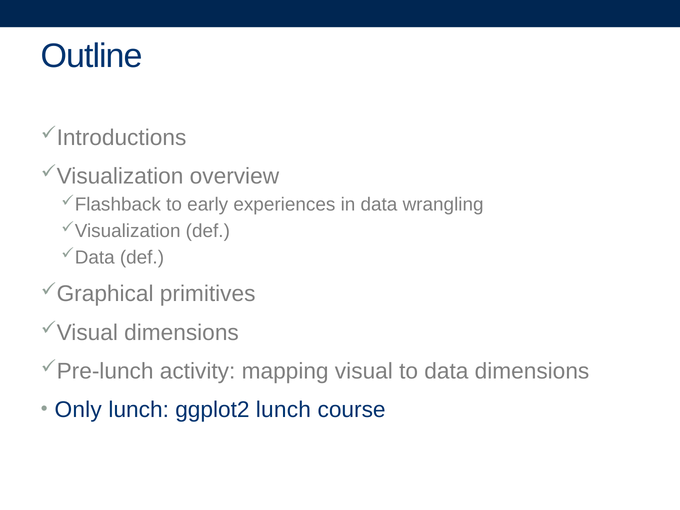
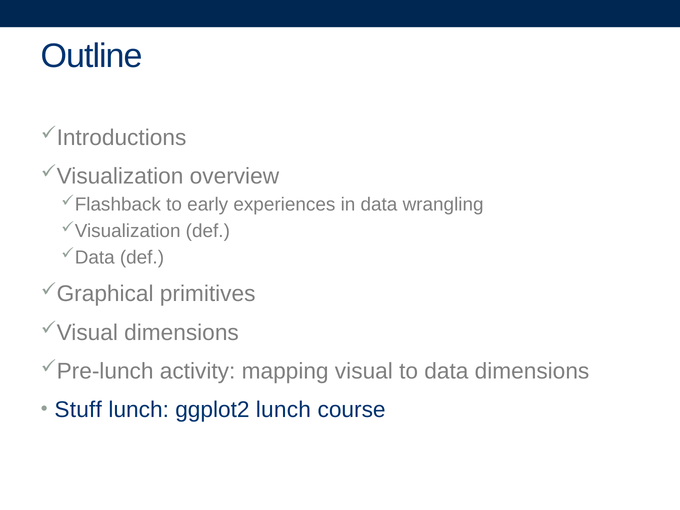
Only: Only -> Stuff (78, 410)
